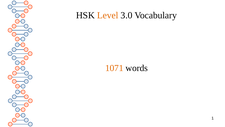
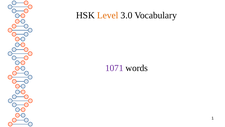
1071 colour: orange -> purple (114, 68)
